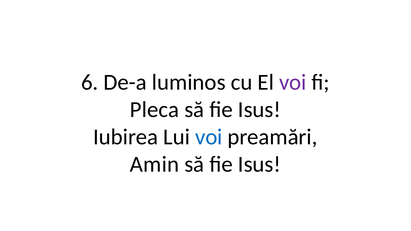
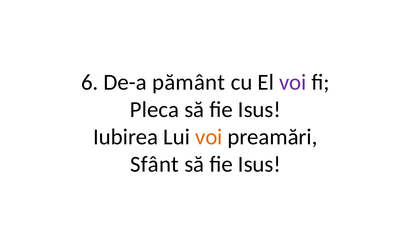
luminos: luminos -> pământ (189, 82)
voi colour: blue -> orange (209, 137)
Amin: Amin -> Sfânt (154, 164)
